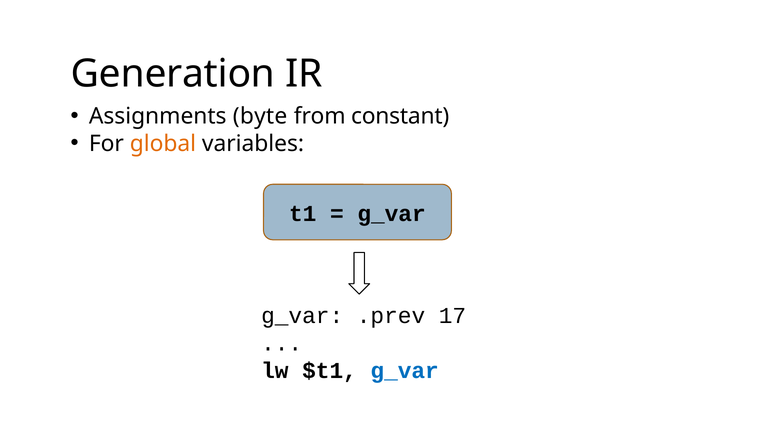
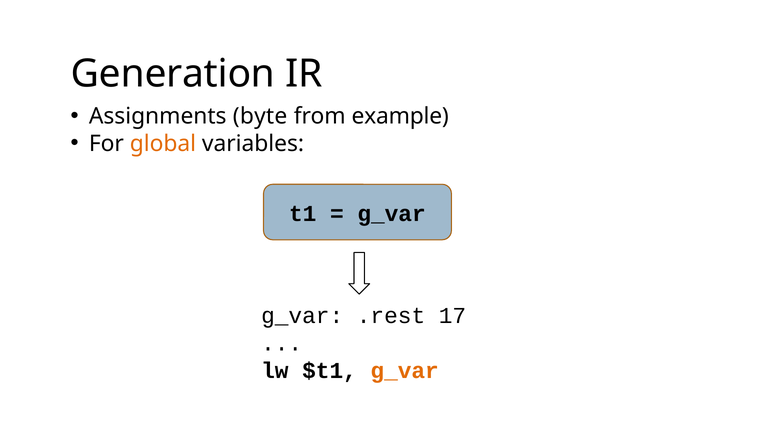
constant: constant -> example (400, 116)
.prev: .prev -> .rest (391, 316)
g_var colour: blue -> orange (405, 370)
